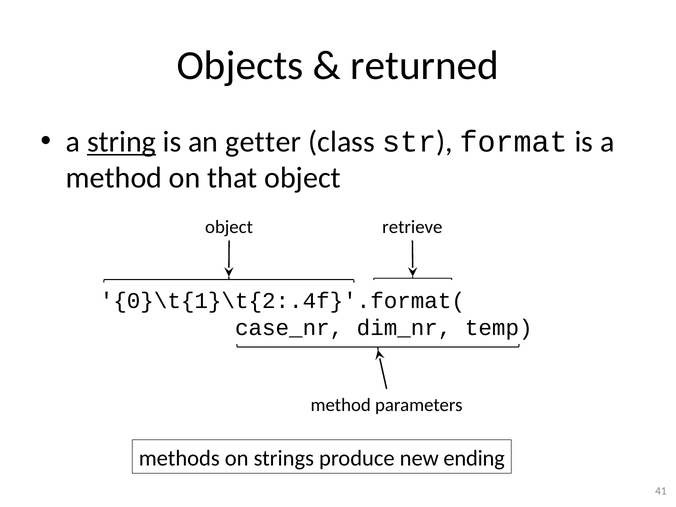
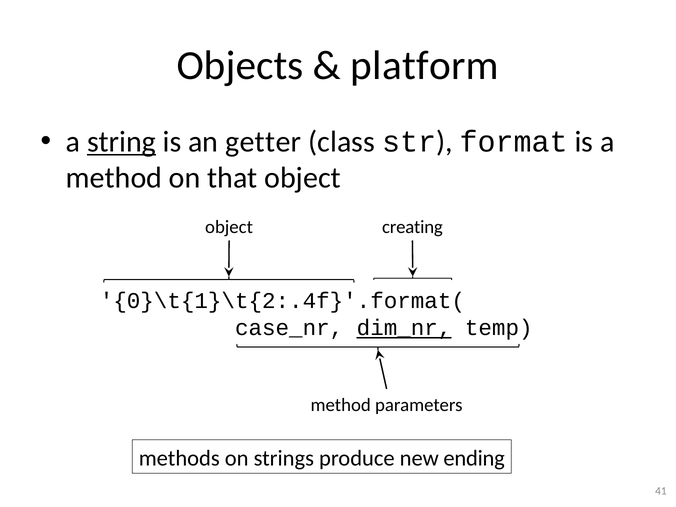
returned: returned -> platform (425, 65)
retrieve: retrieve -> creating (412, 227)
dim_nr underline: none -> present (404, 328)
